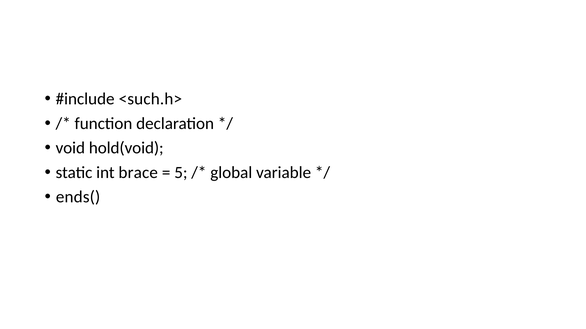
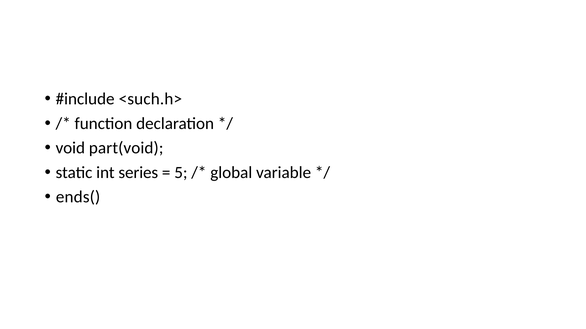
hold(void: hold(void -> part(void (126, 148)
brace: brace -> series (138, 173)
